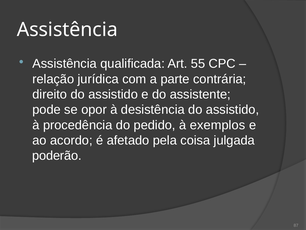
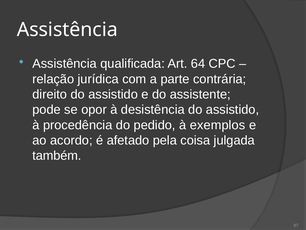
55: 55 -> 64 (198, 64)
poderão: poderão -> também (57, 155)
